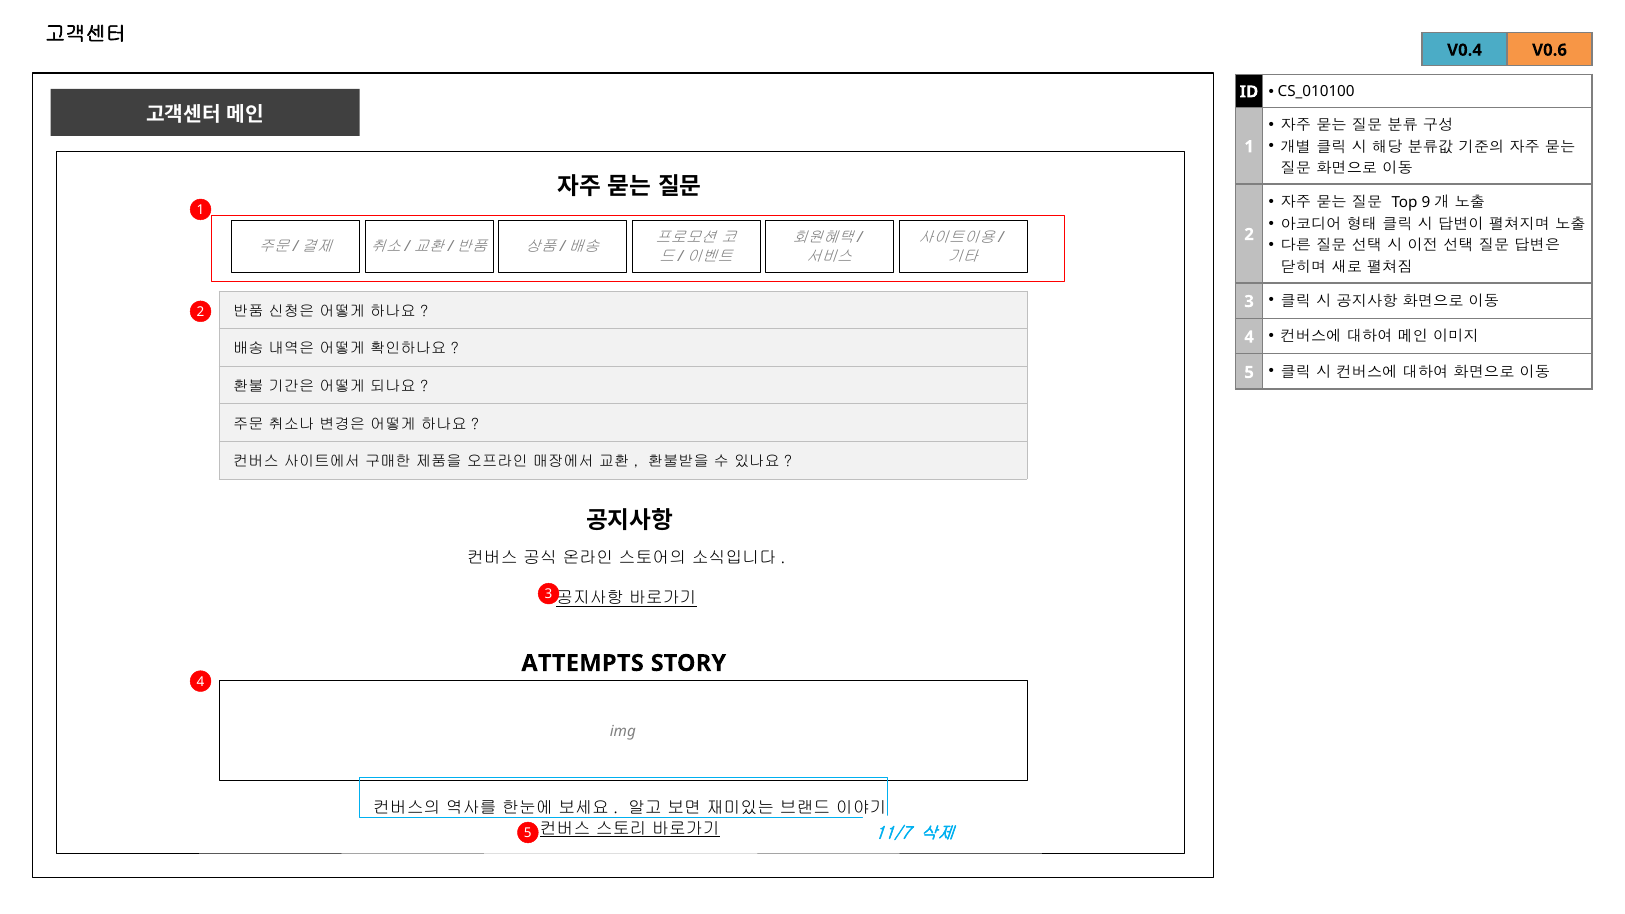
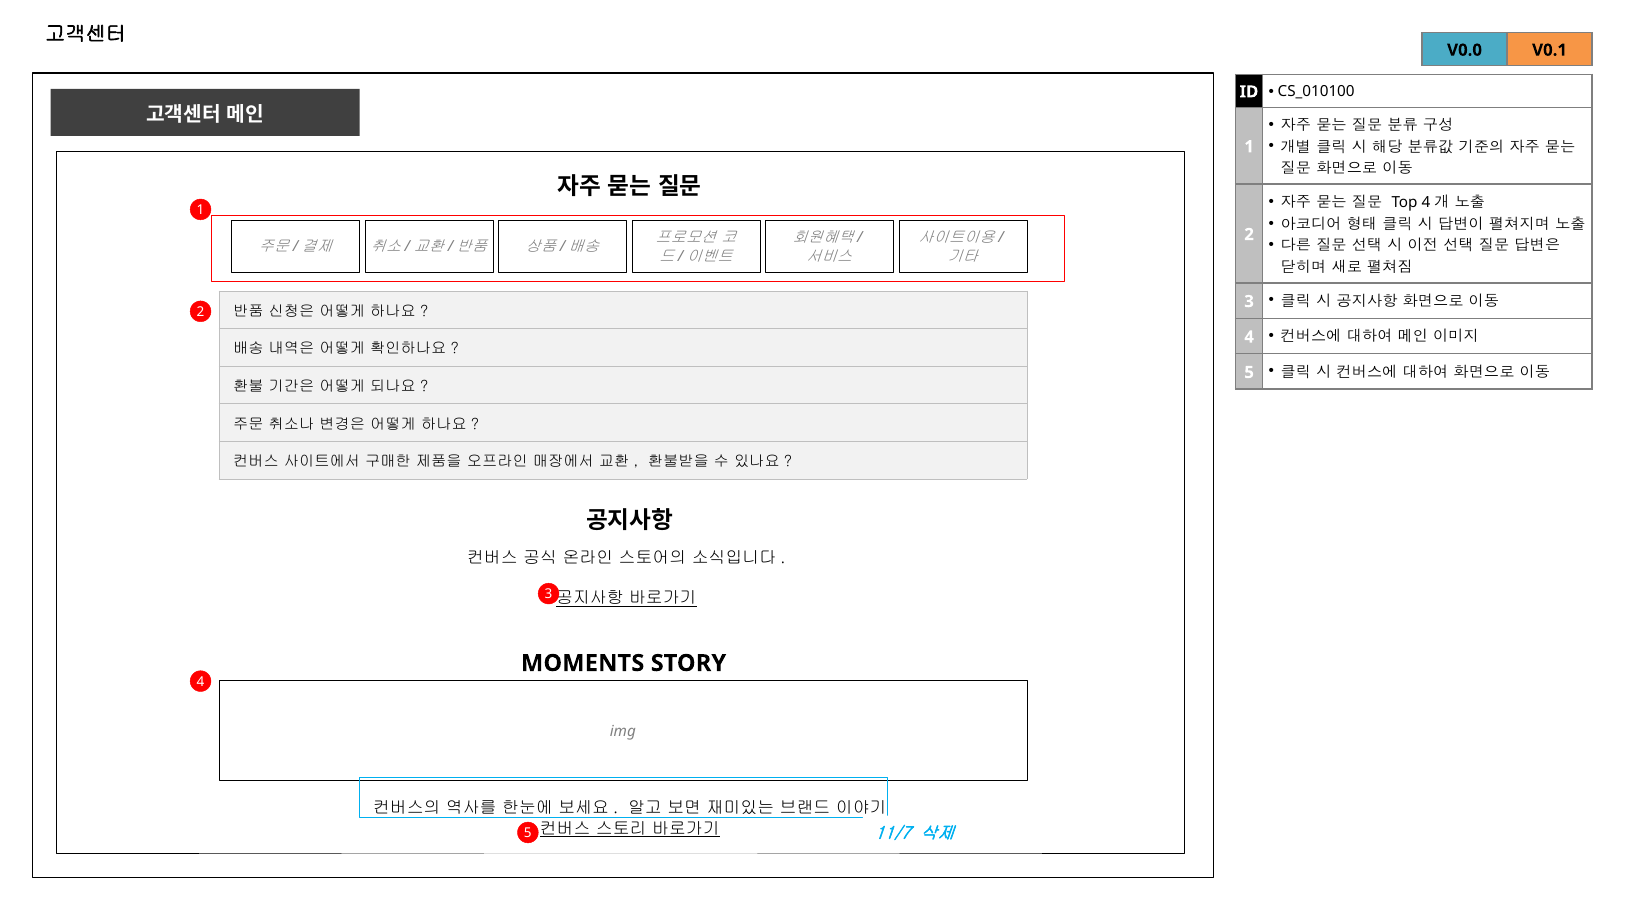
V0.4: V0.4 -> V0.0 (1465, 50)
V0.6: V0.6 -> V0.1 (1550, 50)
Top 9: 9 -> 4 (1426, 203)
ATTEMPTS: ATTEMPTS -> MOMENTS (583, 663)
